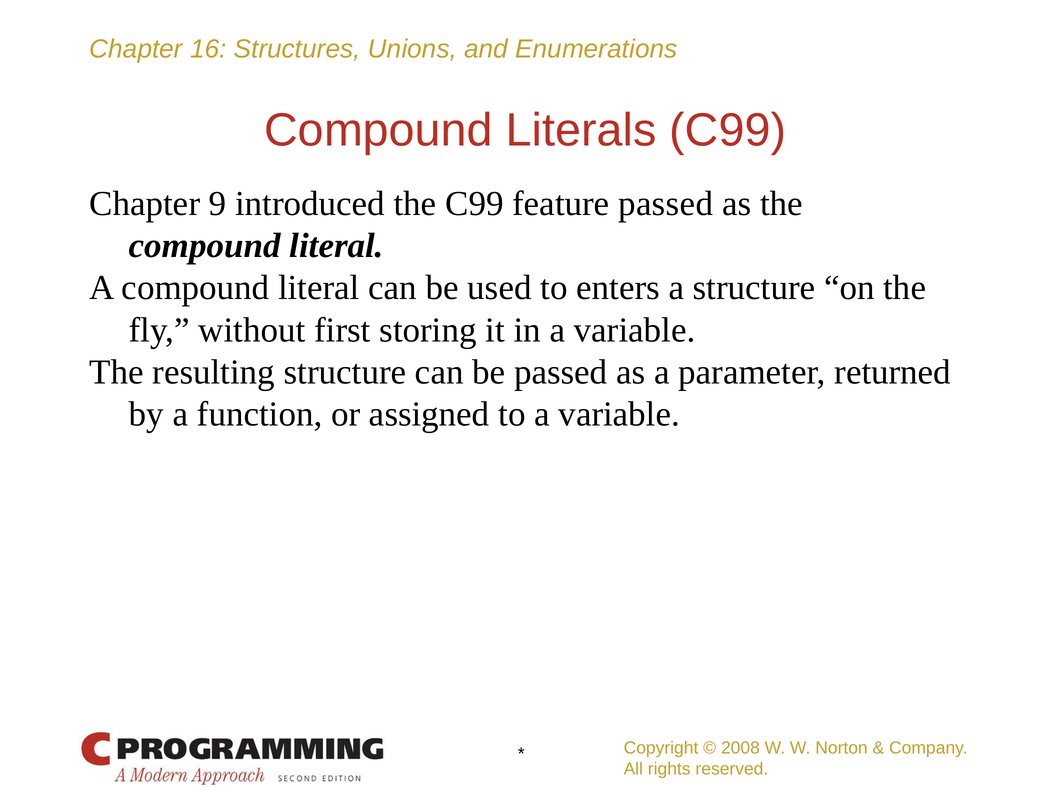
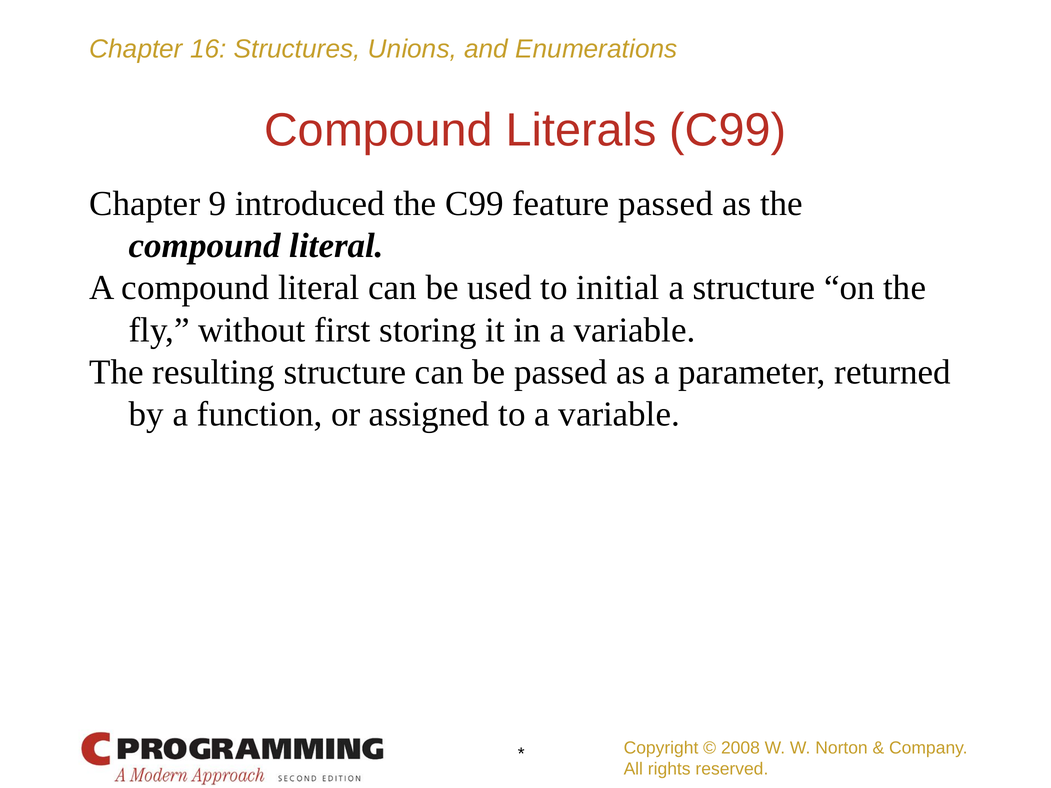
enters: enters -> initial (618, 288)
